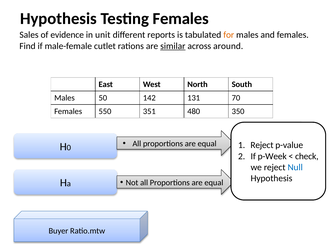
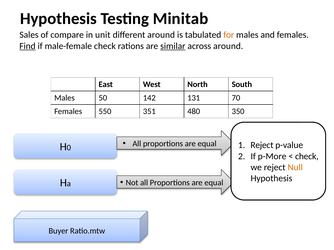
Testing Females: Females -> Minitab (181, 19)
evidence: evidence -> compare (67, 35)
different reports: reports -> around (161, 35)
Find underline: none -> present (27, 46)
male-female cutlet: cutlet -> check (105, 46)
p-Week: p-Week -> p-More (272, 157)
Null colour: blue -> orange (295, 168)
